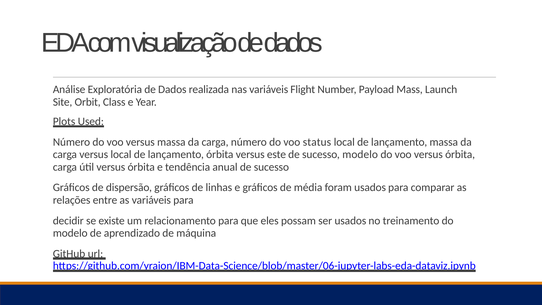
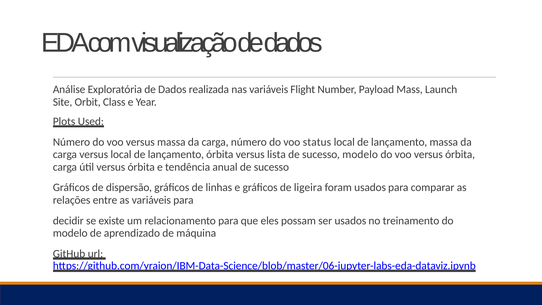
este: este -> lista (276, 154)
média: média -> ligeira (308, 188)
